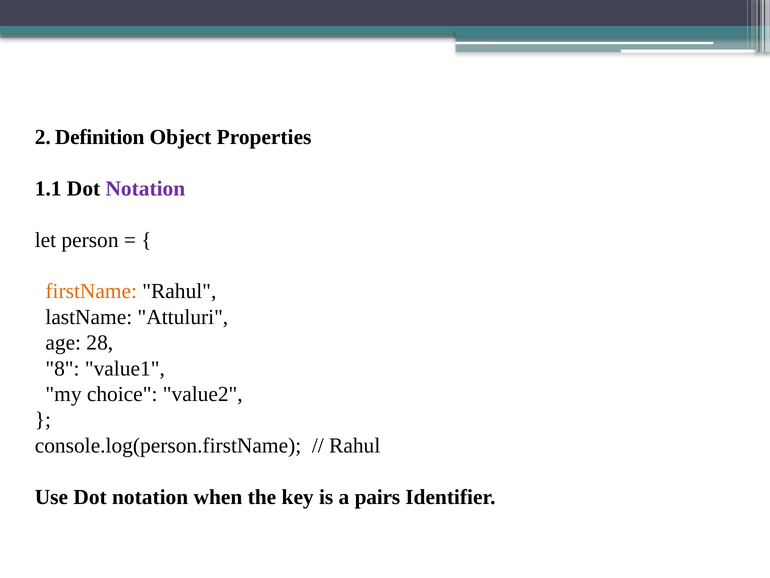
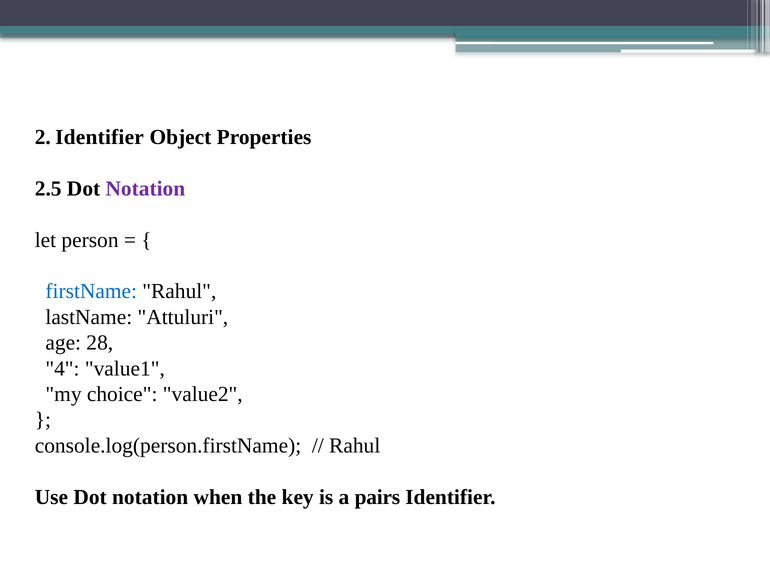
2 Definition: Definition -> Identifier (100, 137)
1.1: 1.1 -> 2.5 (48, 188)
firstName colour: orange -> blue (91, 291)
8: 8 -> 4 (62, 368)
